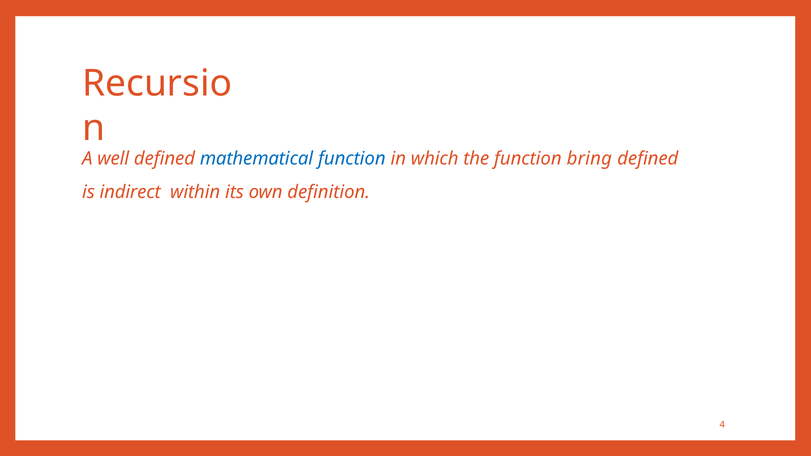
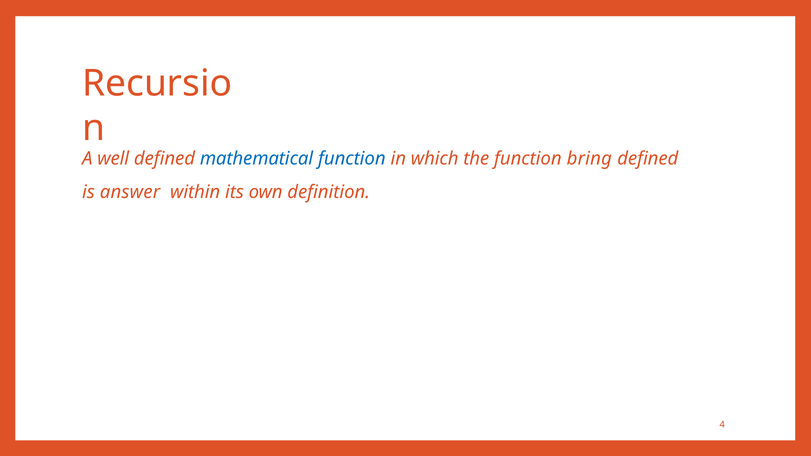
indirect: indirect -> answer (130, 192)
